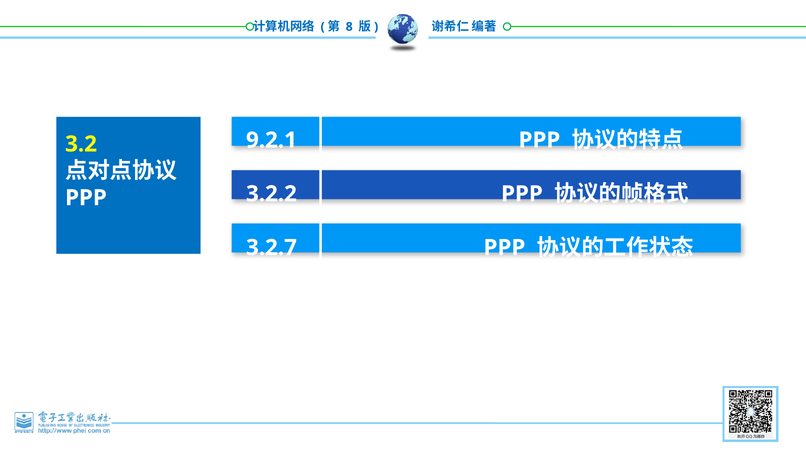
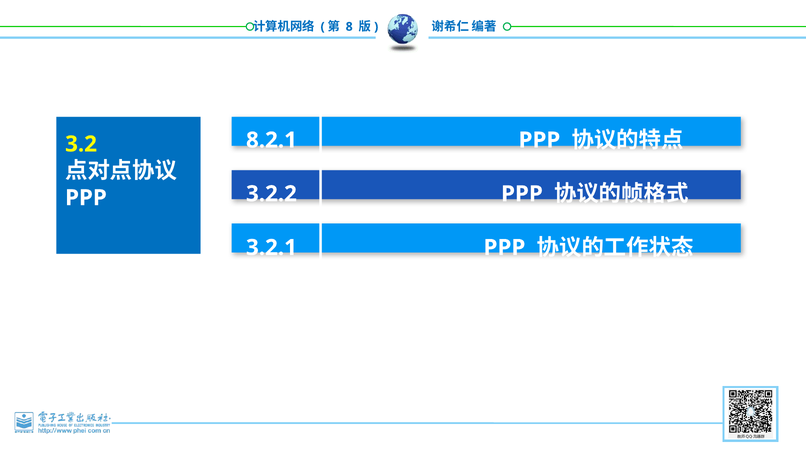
9.2.1: 9.2.1 -> 8.2.1 (271, 140)
3.2.7: 3.2.7 -> 3.2.1 (271, 248)
